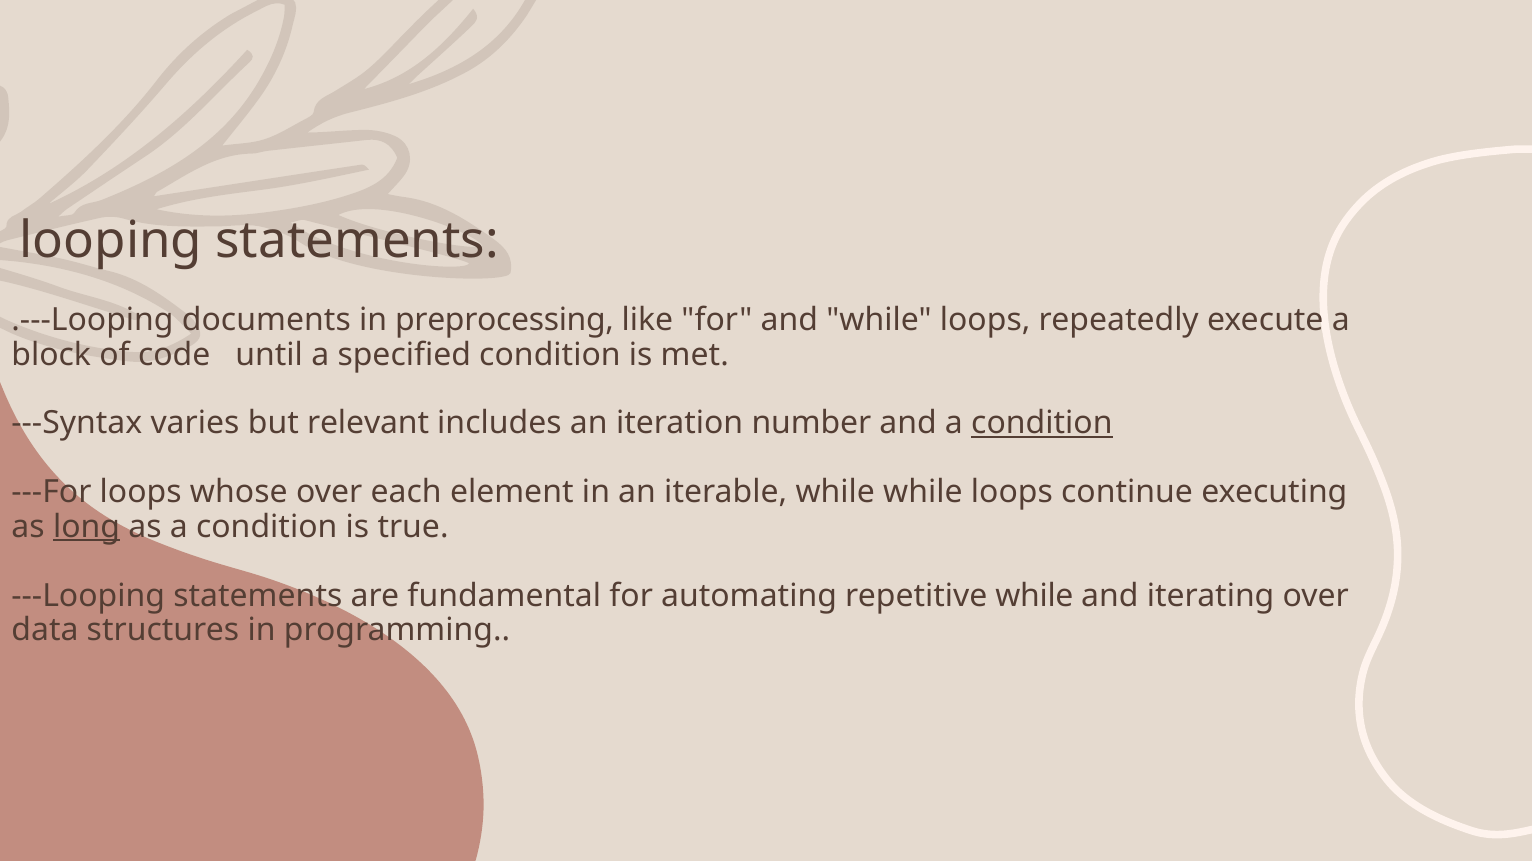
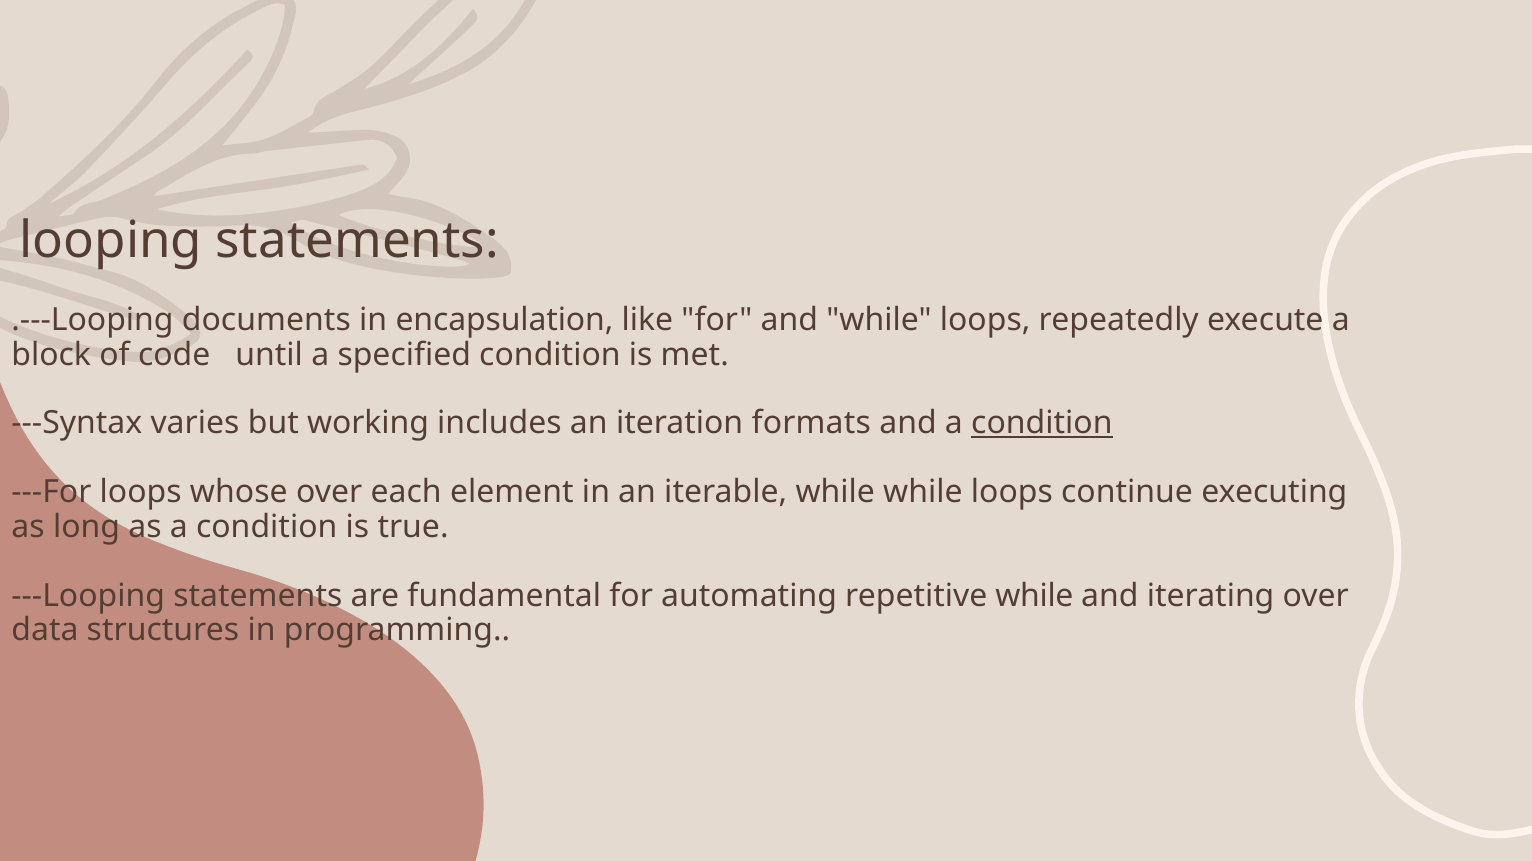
preprocessing: preprocessing -> encapsulation (504, 320)
relevant: relevant -> working (368, 424)
number: number -> formats (811, 424)
long underline: present -> none (87, 527)
